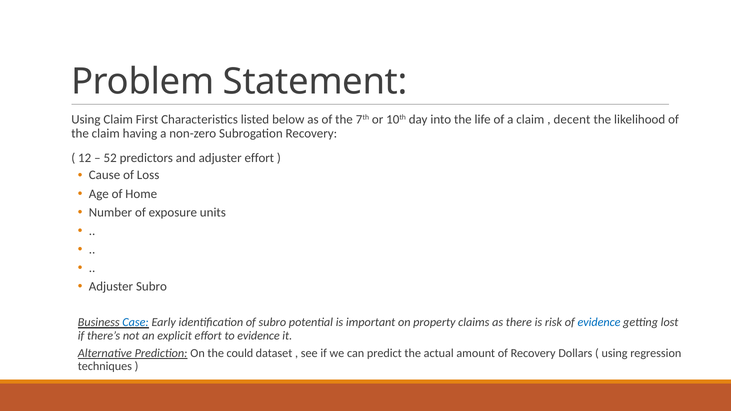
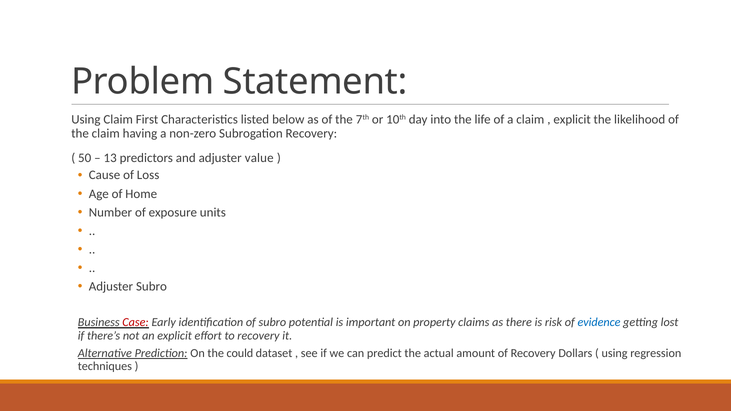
decent: decent -> explicit (572, 120)
12: 12 -> 50 (85, 158)
52: 52 -> 13 (110, 158)
adjuster effort: effort -> value (259, 158)
Case colour: blue -> red (136, 323)
to evidence: evidence -> recovery (258, 336)
